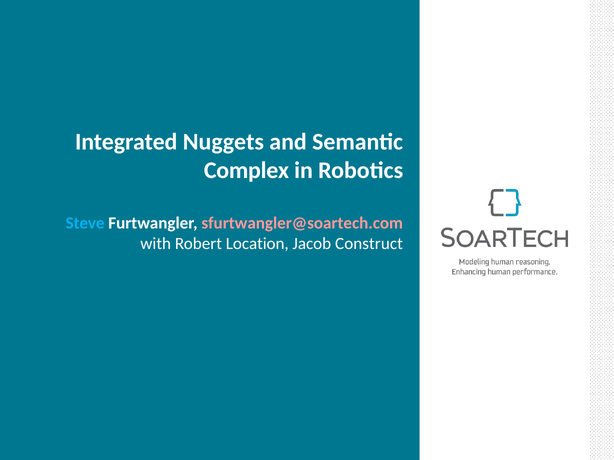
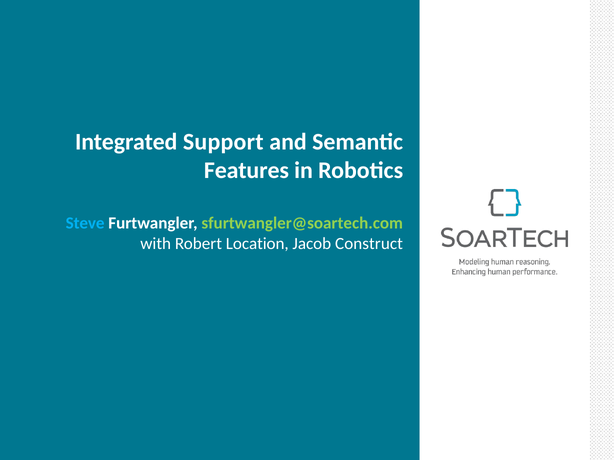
Nuggets: Nuggets -> Support (223, 142)
Complex: Complex -> Features (246, 171)
sfurtwangler@soartech.com colour: pink -> light green (302, 223)
